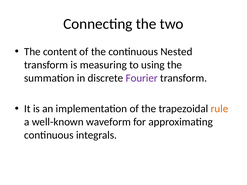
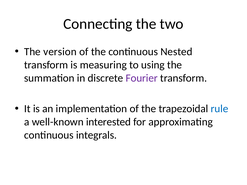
content: content -> version (60, 52)
rule colour: orange -> blue (220, 109)
waveform: waveform -> interested (108, 122)
